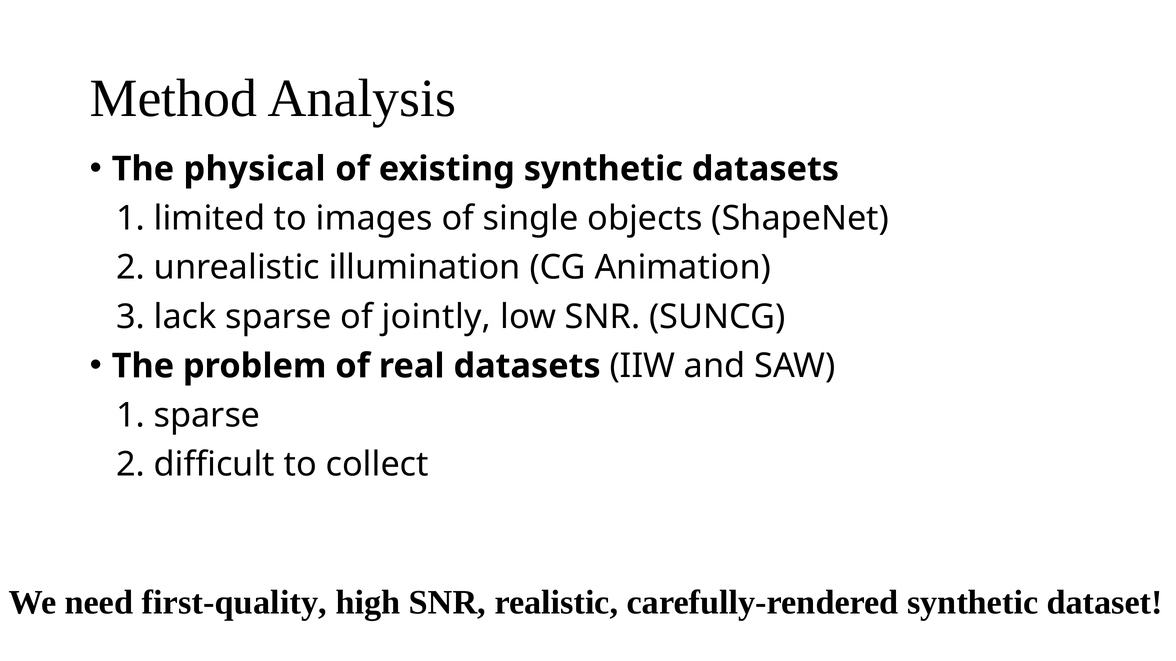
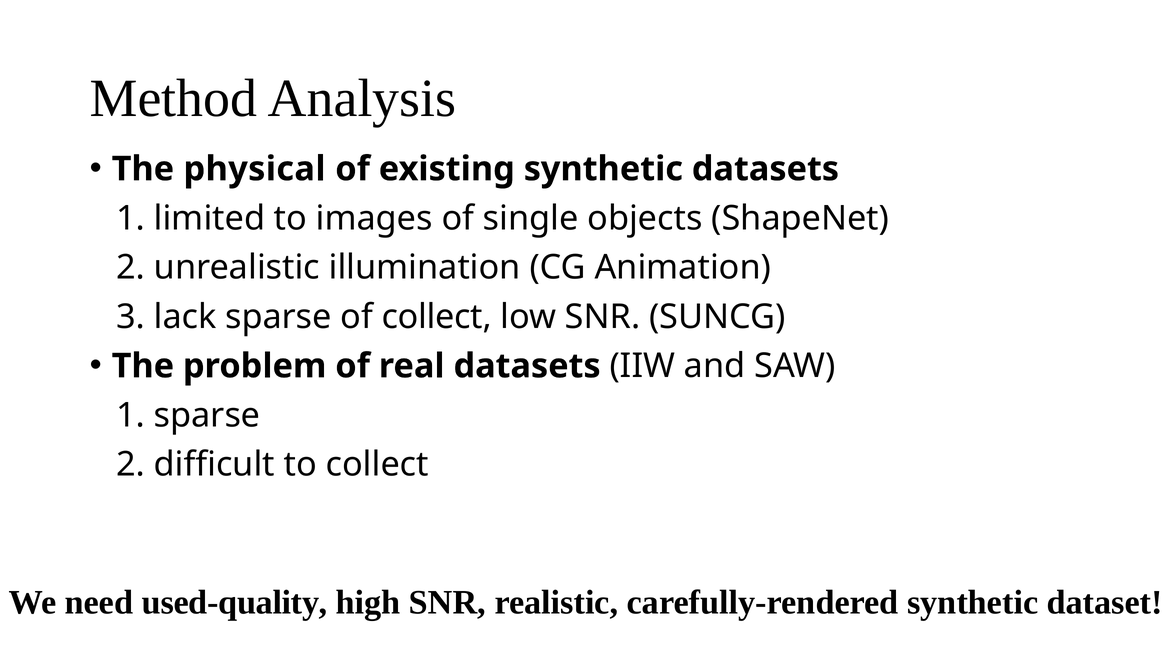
of jointly: jointly -> collect (437, 317)
first-quality: first-quality -> used-quality (235, 603)
